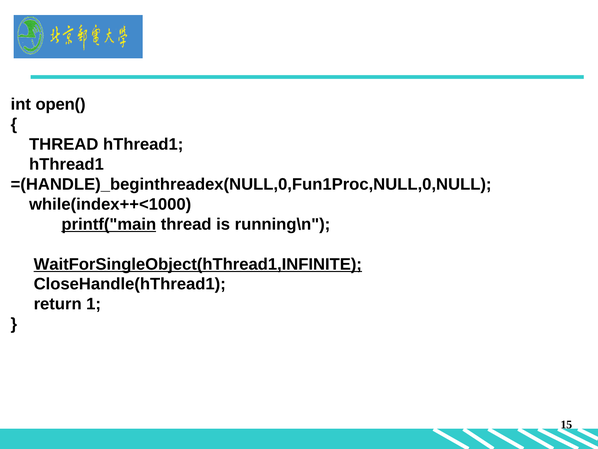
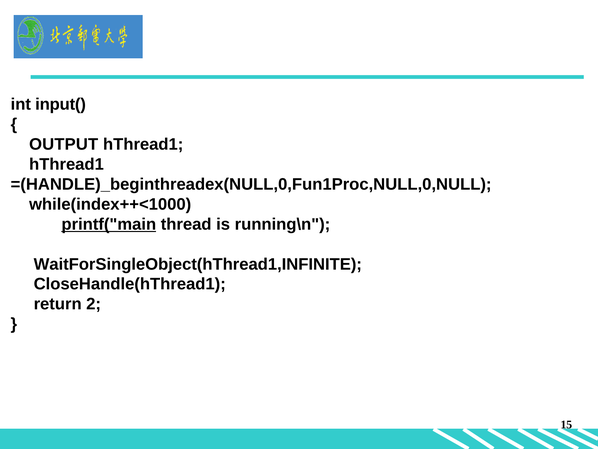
open(: open( -> input( (61, 104)
THREAD: THREAD -> OUTPUT (64, 144)
WaitForSingleObject(hThread1,INFINITE underline: present -> none (198, 264)
1: 1 -> 2 (94, 304)
